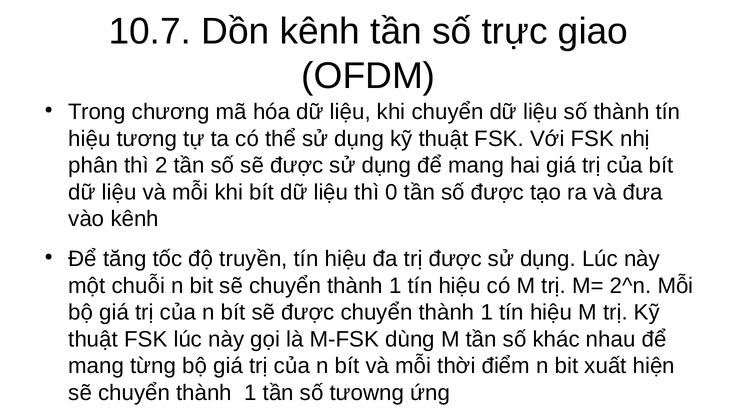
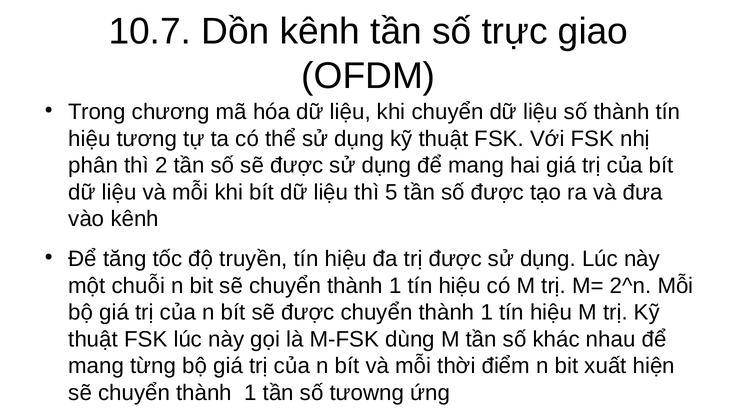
0: 0 -> 5 (392, 192)
